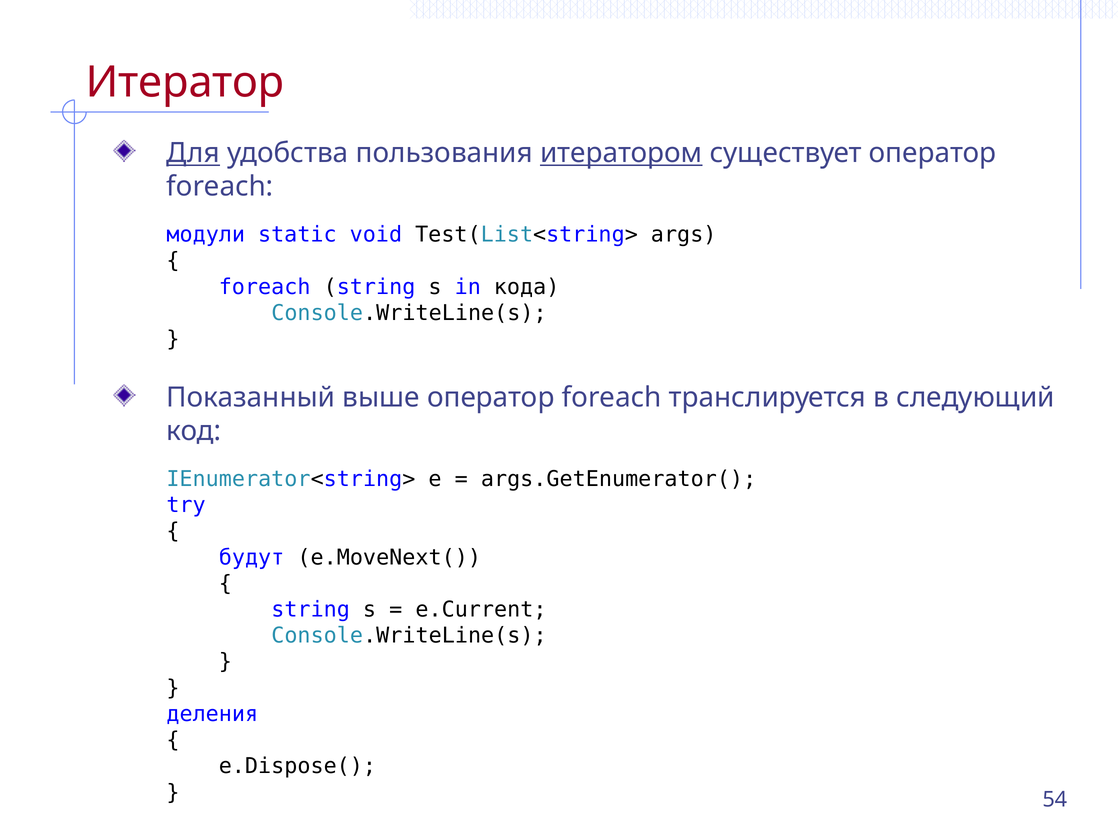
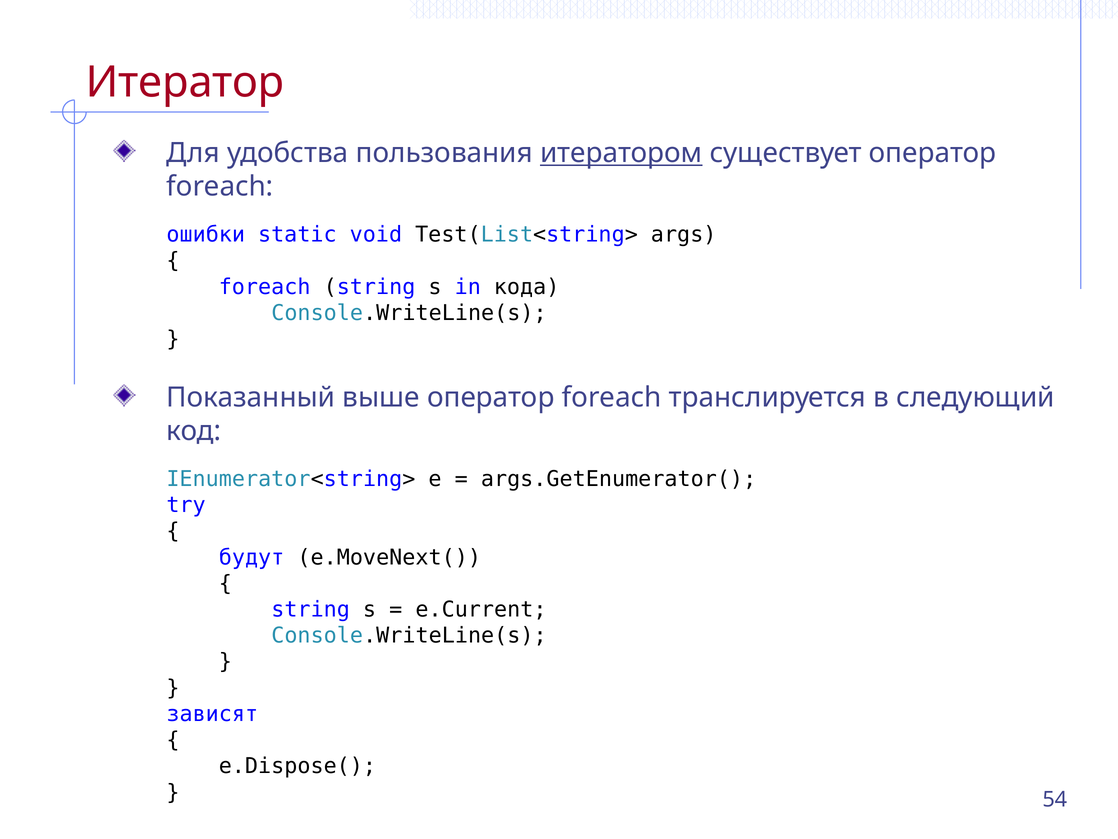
Для underline: present -> none (193, 153)
модули: модули -> ошибки (206, 235)
деления: деления -> зависят (212, 714)
